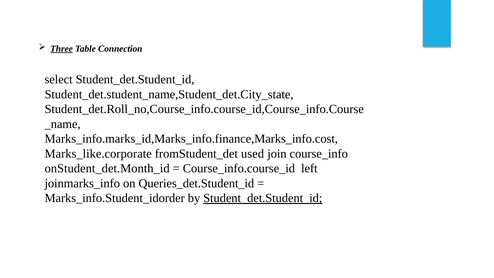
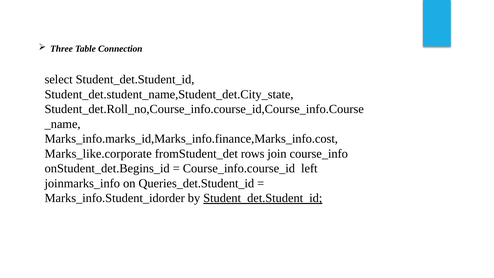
Three underline: present -> none (62, 49)
used: used -> rows (253, 154)
onStudent_det.Month_id: onStudent_det.Month_id -> onStudent_det.Begins_id (107, 168)
